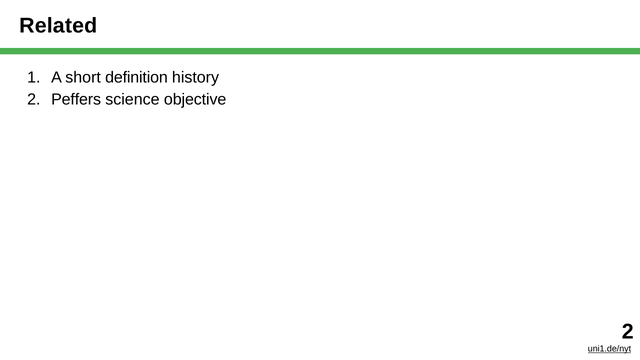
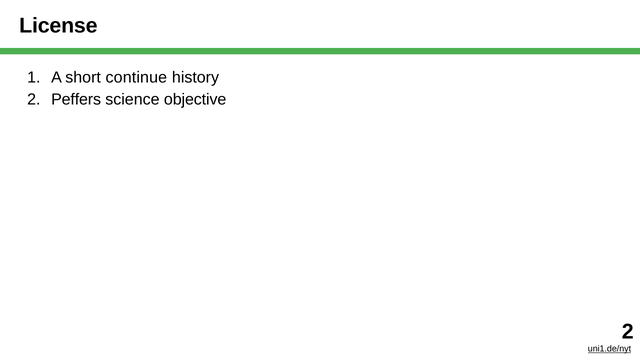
Related: Related -> License (58, 25)
definition: definition -> continue (136, 78)
